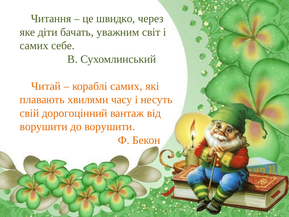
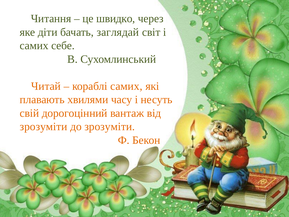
уважним: уважним -> заглядай (118, 32)
ворушити: ворушити -> зрозуміти (44, 127)
до ворушити: ворушити -> зрозуміти (110, 127)
